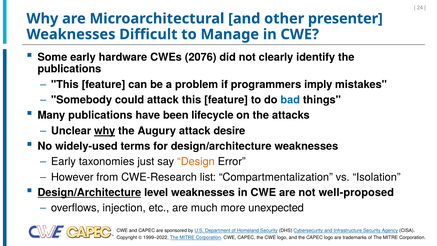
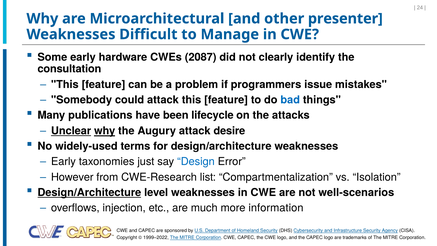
2076: 2076 -> 2087 (201, 57)
publications: publications -> consultation (69, 69)
imply: imply -> issue (318, 84)
Unclear underline: none -> present (71, 131)
Design colour: orange -> blue (196, 162)
well-proposed: well-proposed -> well-scenarios (356, 192)
unexpected: unexpected -> information (276, 208)
